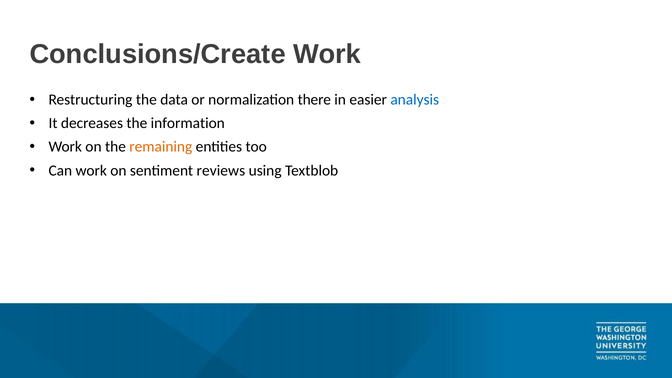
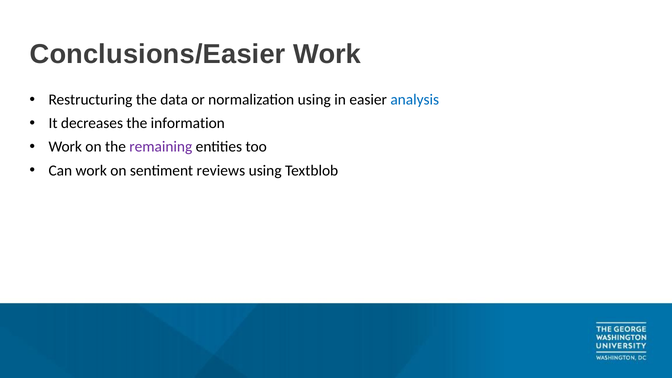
Conclusions/Create: Conclusions/Create -> Conclusions/Easier (158, 54)
normalization there: there -> using (314, 100)
remaining colour: orange -> purple (161, 147)
